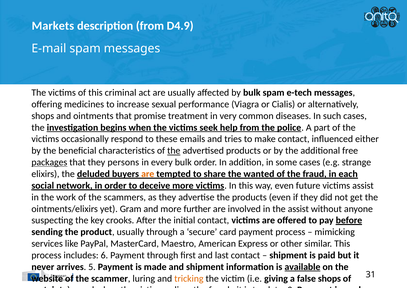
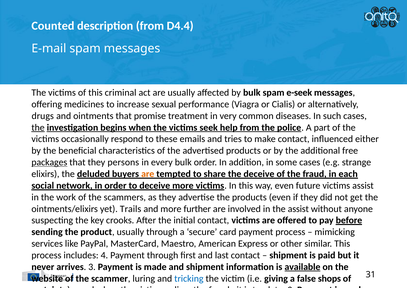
Markets: Markets -> Counted (53, 26)
D4.9: D4.9 -> D4.4 (180, 26)
e-tech: e-tech -> e-seek (299, 93)
shops: shops -> drugs (43, 116)
the underline: none -> present (38, 127)
the underline: present -> none (174, 151)
the wanted: wanted -> deceive (259, 174)
Gram: Gram -> Trails (131, 209)
includes 6: 6 -> 4 (104, 255)
arrives 5: 5 -> 3 (92, 267)
tricking colour: orange -> blue (189, 278)
